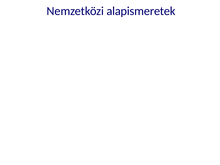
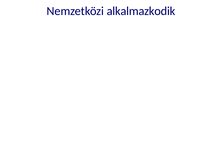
alapismeretek: alapismeretek -> alkalmazkodik (141, 11)
